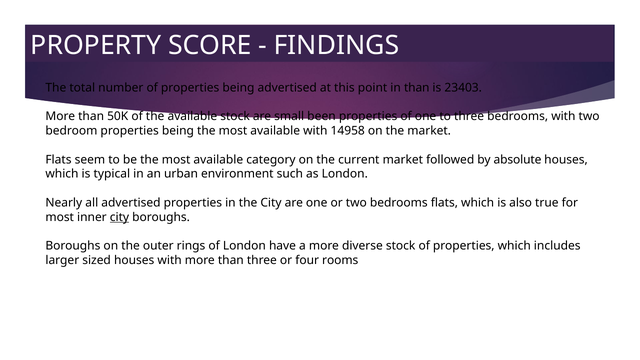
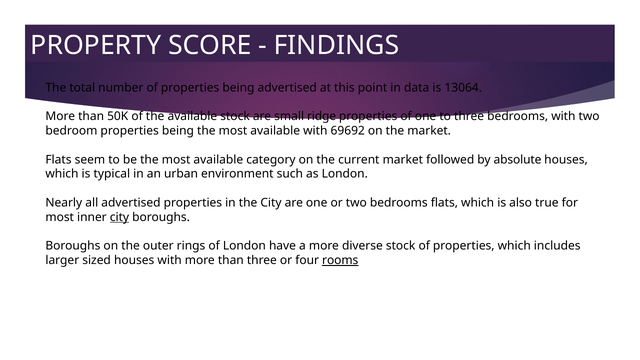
in than: than -> data (417, 88)
23403: 23403 -> 13064 (463, 88)
been: been -> ridge (322, 116)
14958: 14958 -> 69692 (348, 131)
rooms underline: none -> present (340, 260)
